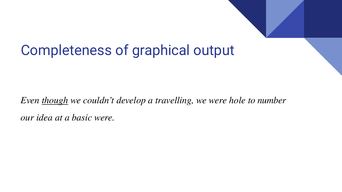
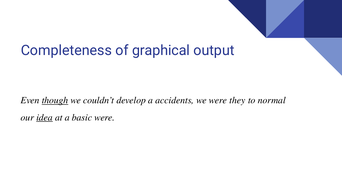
travelling: travelling -> accidents (175, 101)
hole: hole -> they (237, 101)
number: number -> normal (272, 101)
idea underline: none -> present (44, 118)
